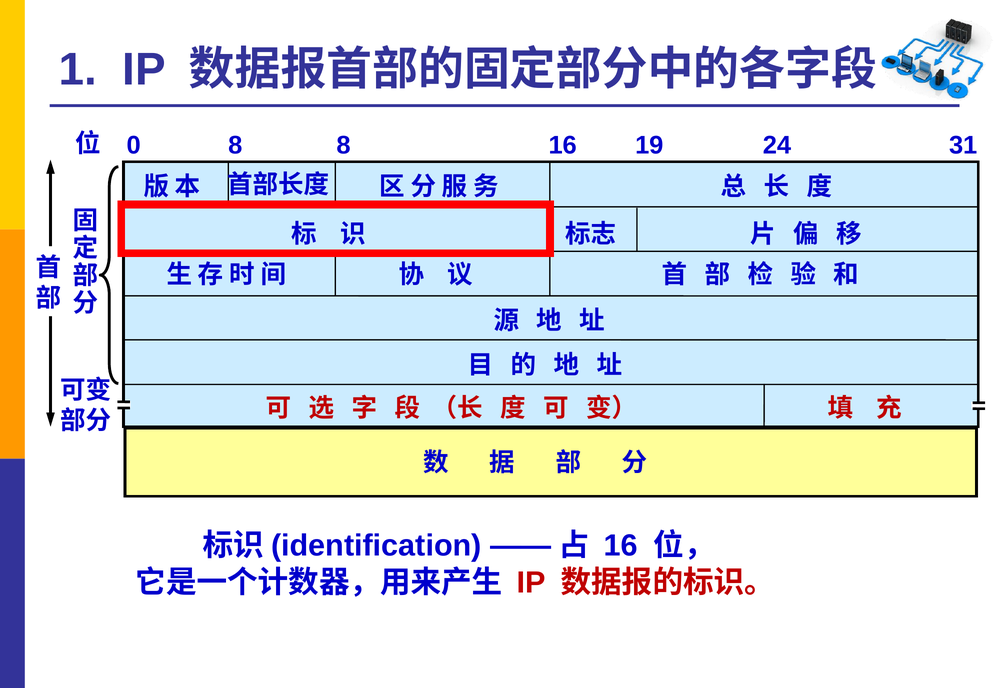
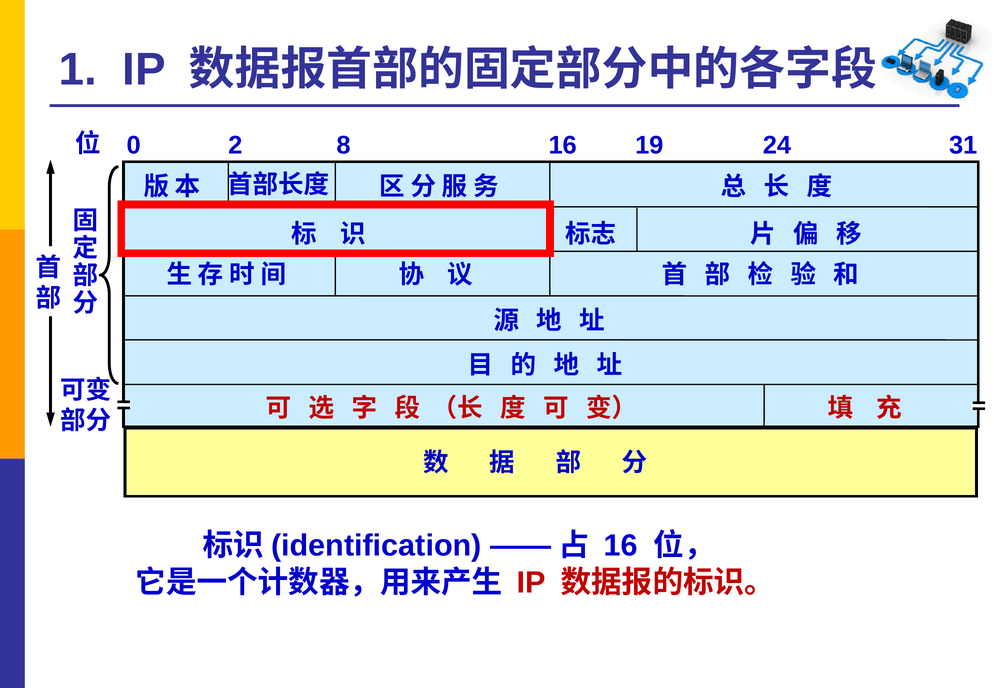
0 8: 8 -> 2 (235, 145)
